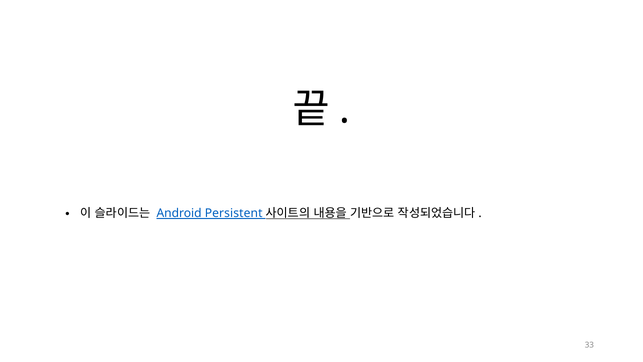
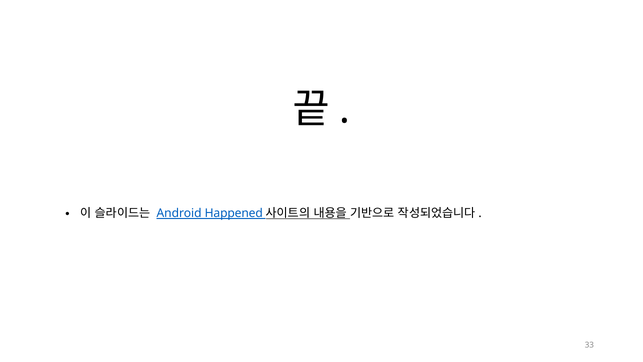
Persistent: Persistent -> Happened (234, 213)
